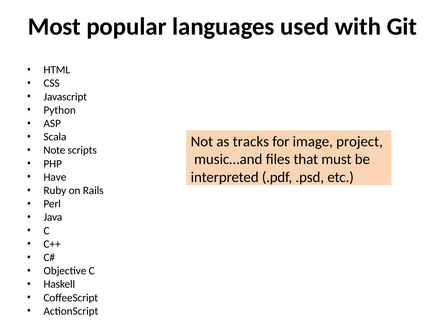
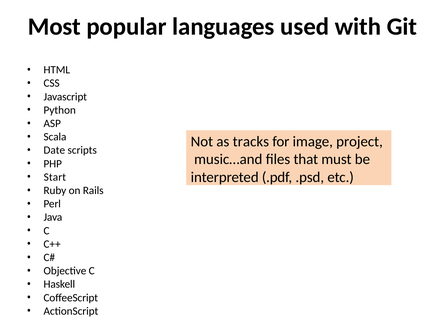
Note: Note -> Date (54, 150)
Have: Have -> Start (55, 177)
